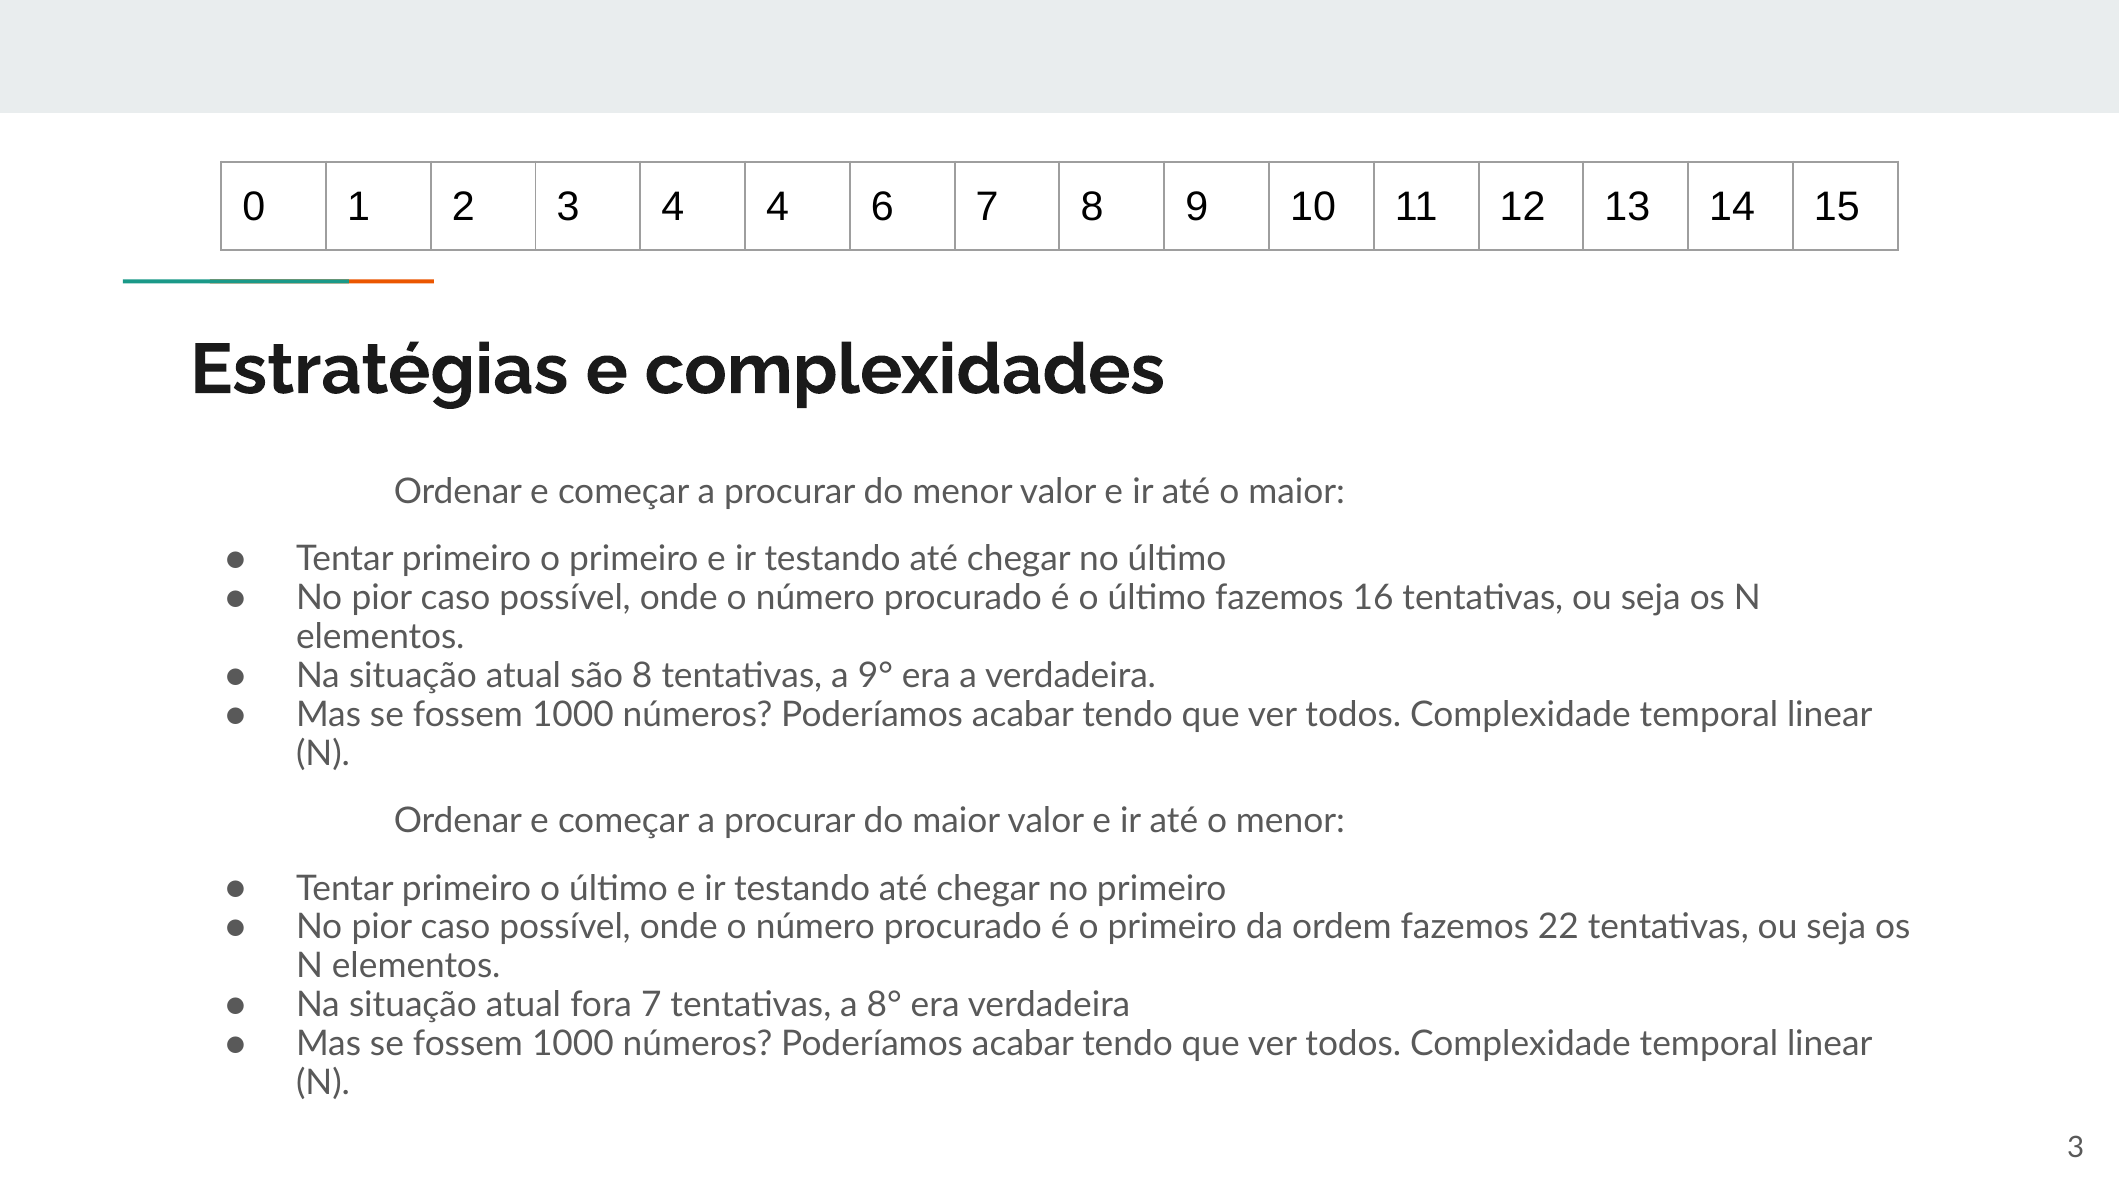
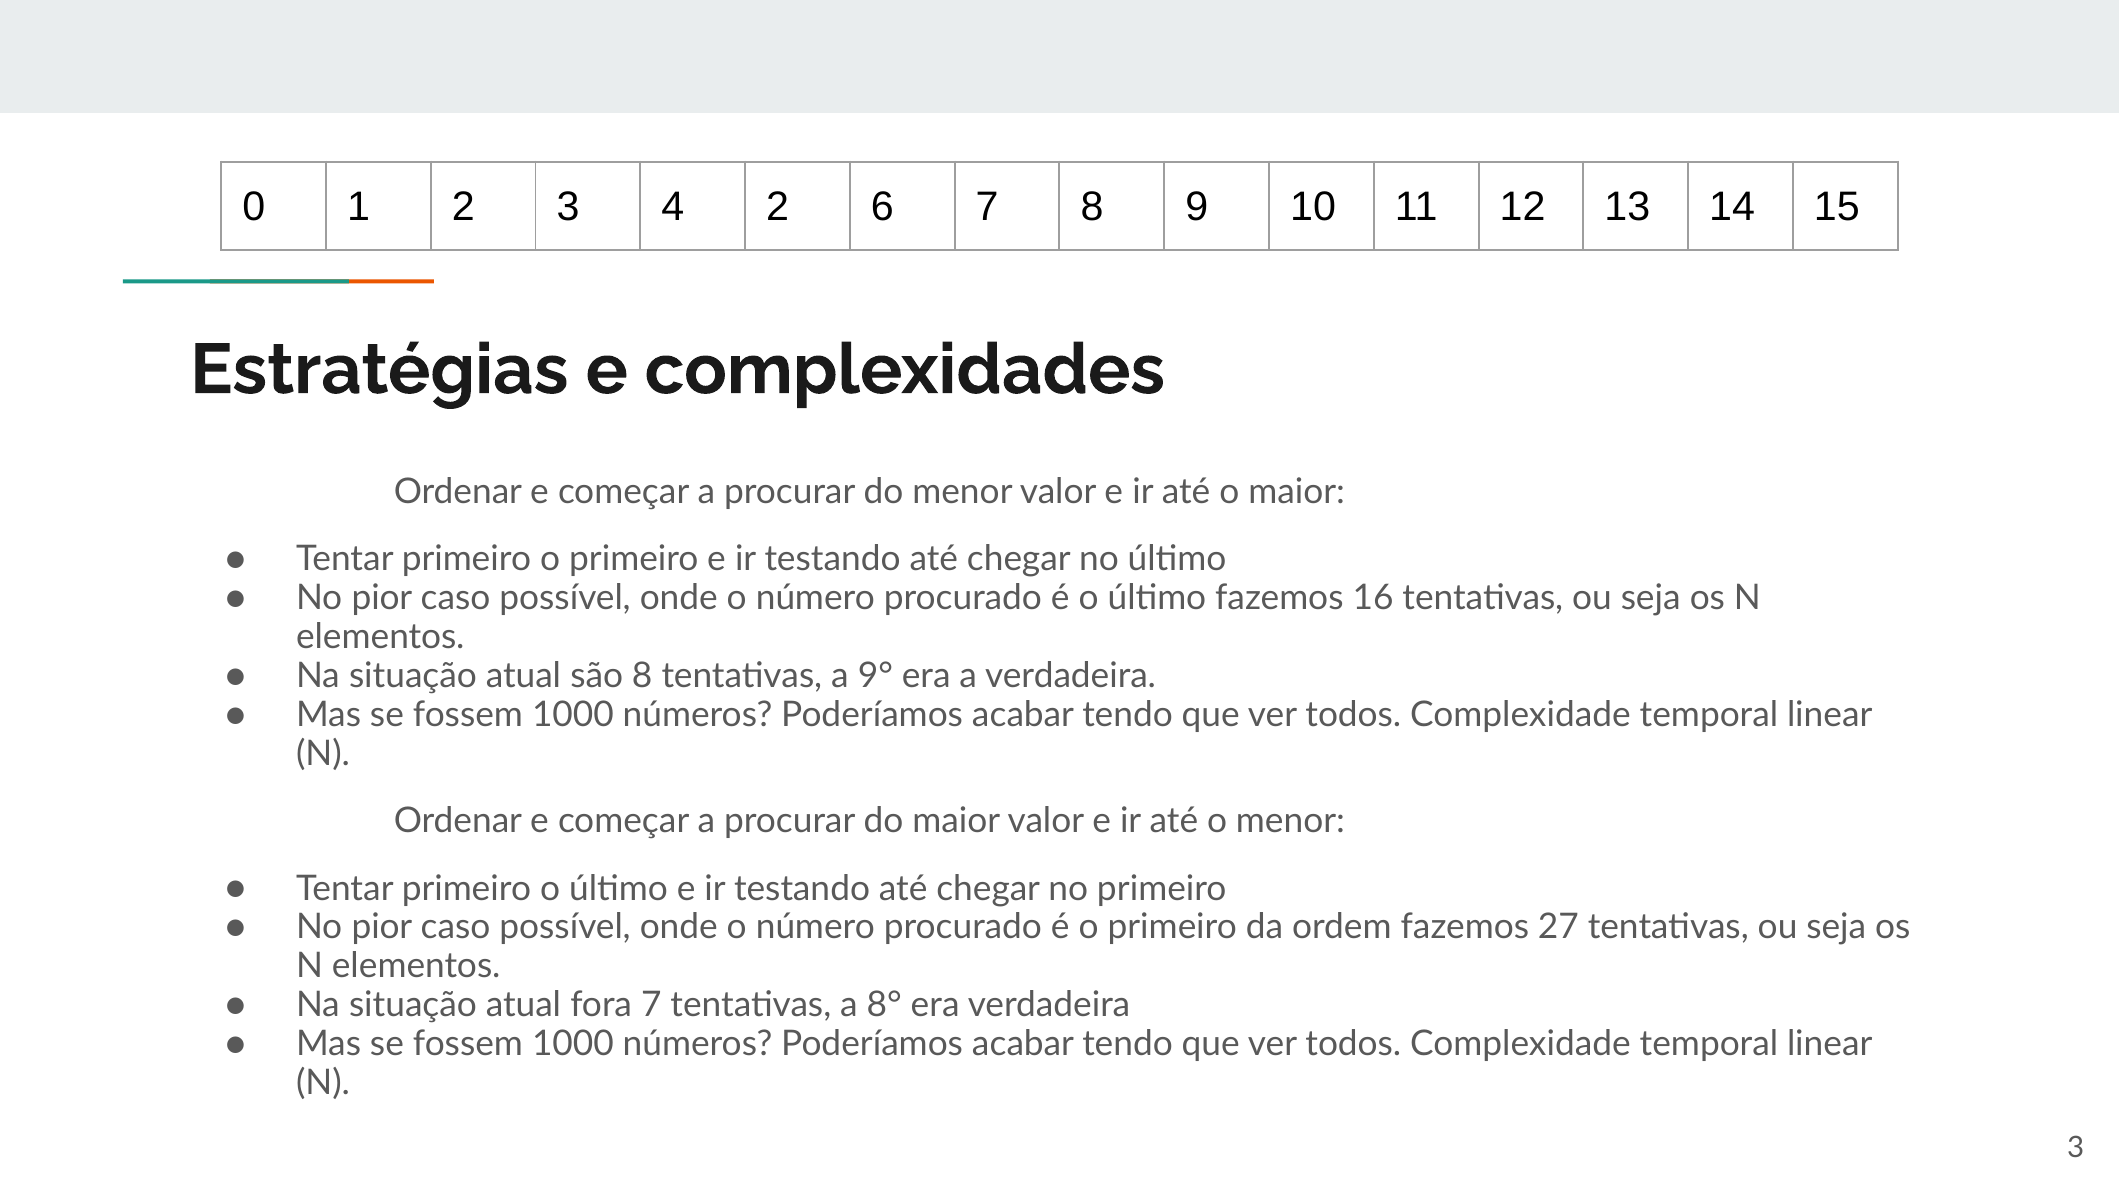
4 4: 4 -> 2 (778, 207)
22: 22 -> 27 (1558, 927)
